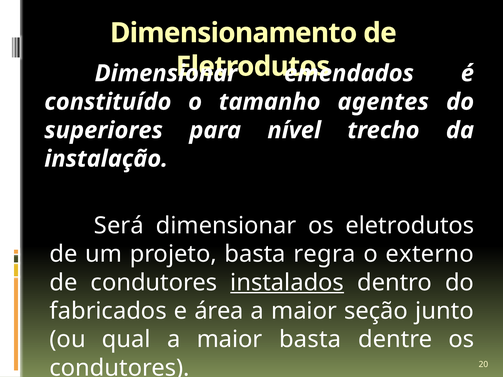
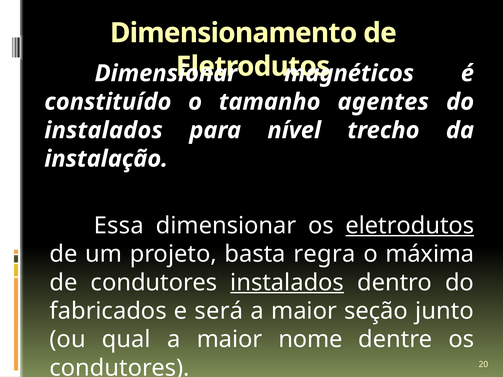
emendados: emendados -> magnéticos (349, 73)
superiores: superiores -> instalados (104, 130)
Será: Será -> Essa (119, 226)
eletrodutos underline: none -> present (410, 226)
externo: externo -> máxima (430, 254)
área: área -> será (219, 311)
maior basta: basta -> nome (310, 340)
